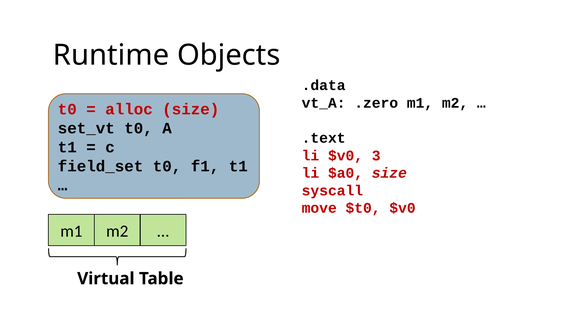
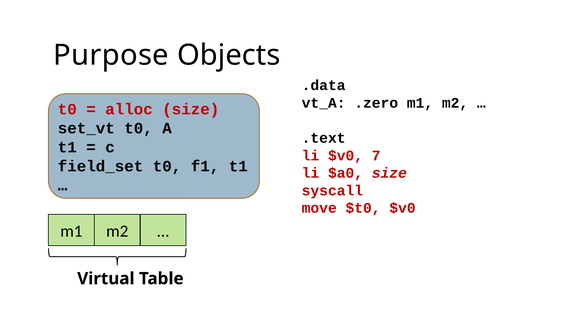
Runtime: Runtime -> Purpose (111, 55)
3: 3 -> 7 (376, 155)
